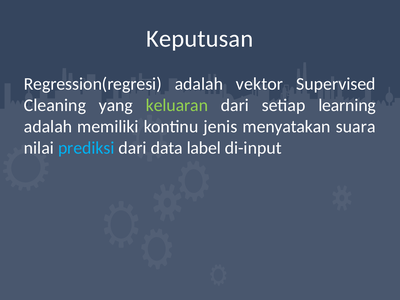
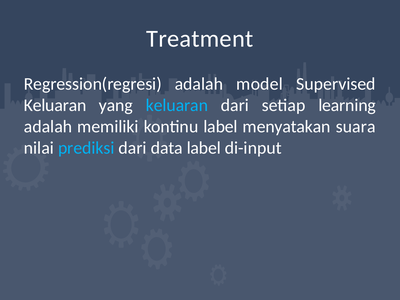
Keputusan: Keputusan -> Treatment (200, 39)
vektor: vektor -> model (260, 84)
Cleaning: Cleaning -> Keluaran (55, 105)
keluaran colour: light green -> light blue (177, 105)
kontinu jenis: jenis -> label (221, 127)
